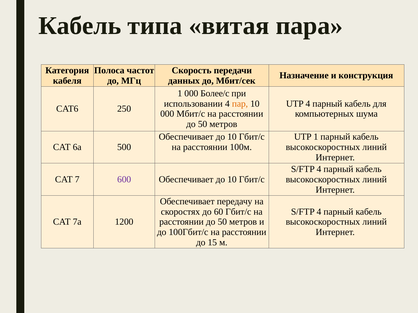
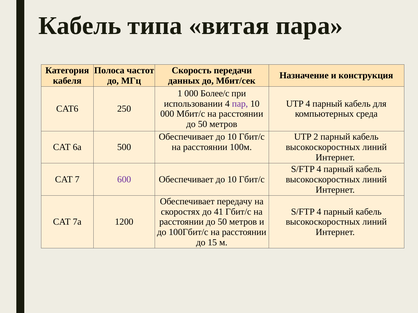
пар colour: orange -> purple (240, 104)
шума: шума -> среда (367, 114)
UTP 1: 1 -> 2 (316, 137)
60: 60 -> 41 (219, 212)
